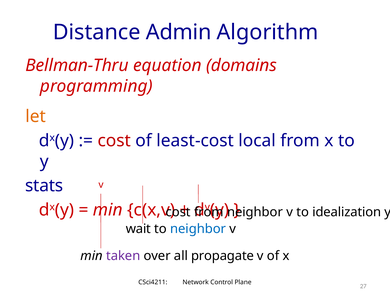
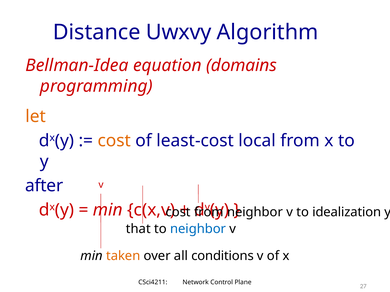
Admin: Admin -> Uwxvy (179, 32)
Bellman-Thru: Bellman-Thru -> Bellman-Idea (77, 65)
cost colour: red -> orange (114, 141)
stats: stats -> after (44, 186)
wait: wait -> that (138, 229)
taken colour: purple -> orange (123, 256)
propagate: propagate -> conditions (223, 256)
